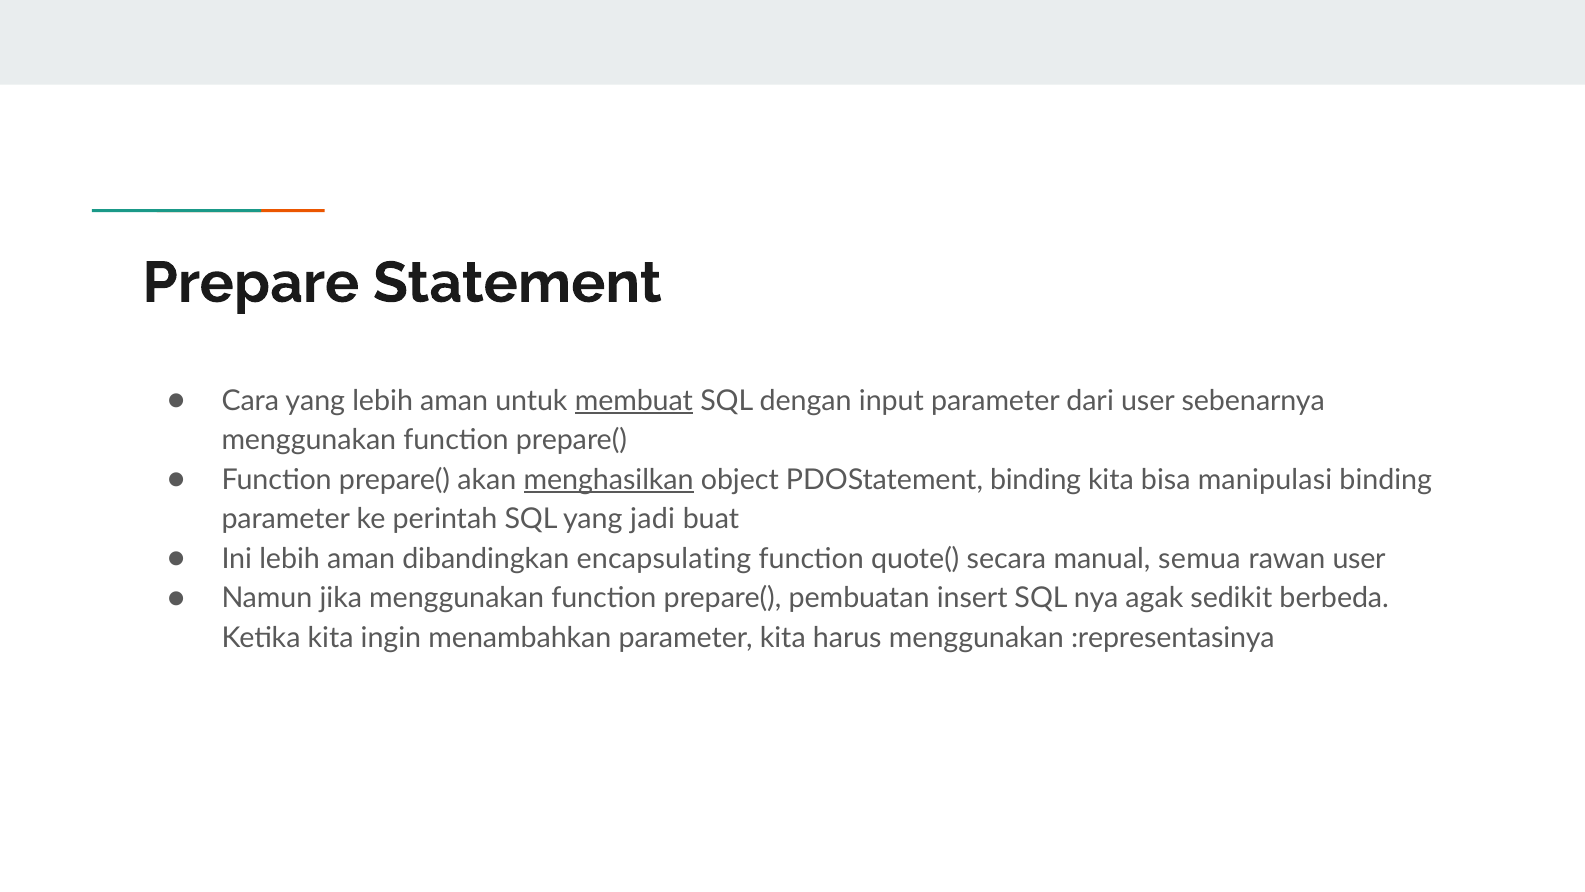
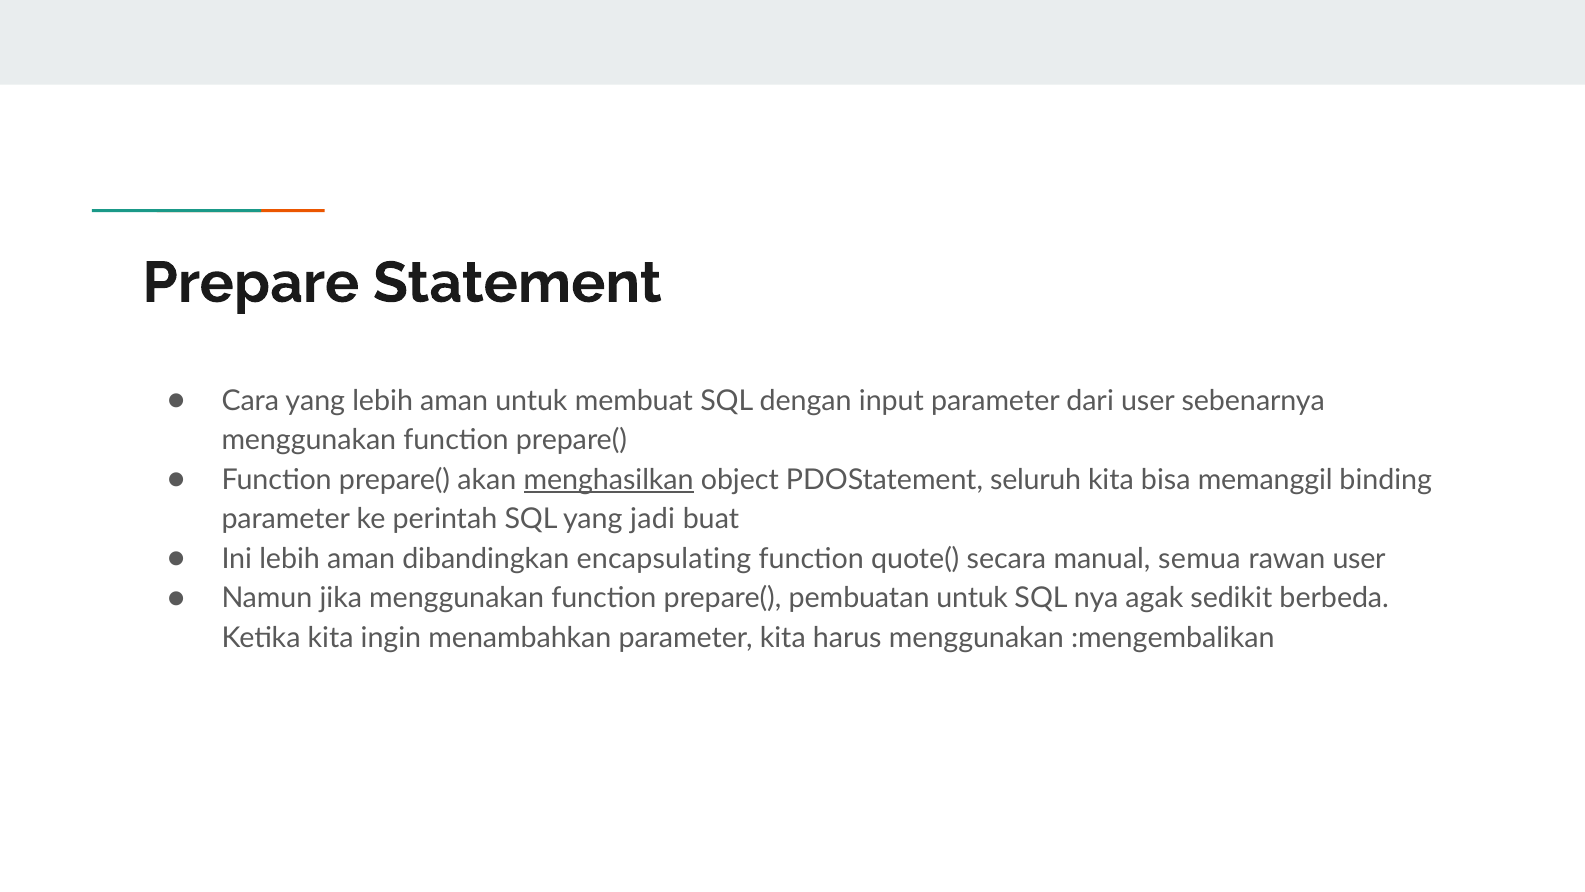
membuat underline: present -> none (634, 401)
PDOStatement binding: binding -> seluruh (1036, 480)
manipulasi: manipulasi -> memanggil (1265, 480)
pembuatan insert: insert -> untuk (972, 598)
:representasinya: :representasinya -> :mengembalikan (1173, 638)
